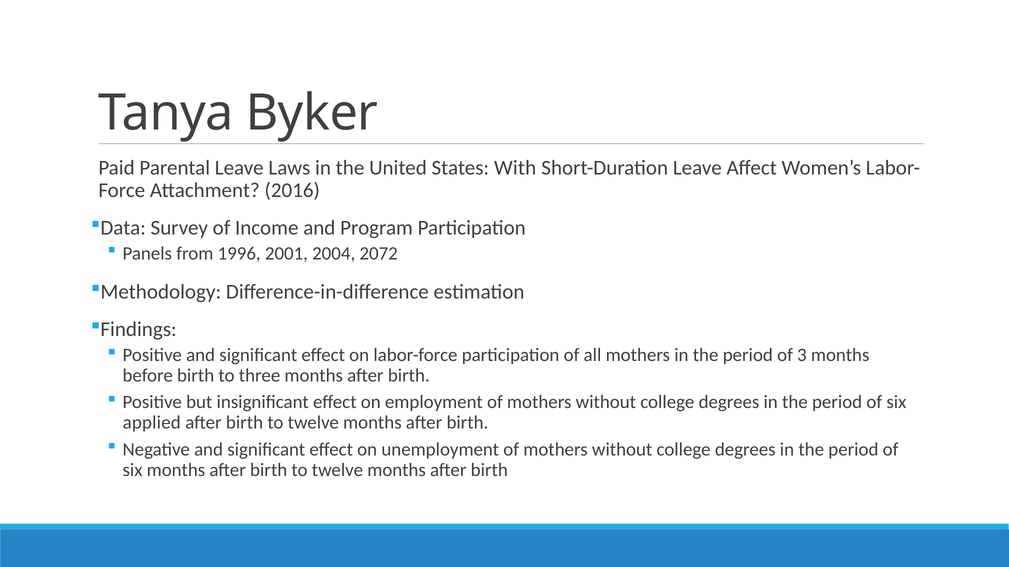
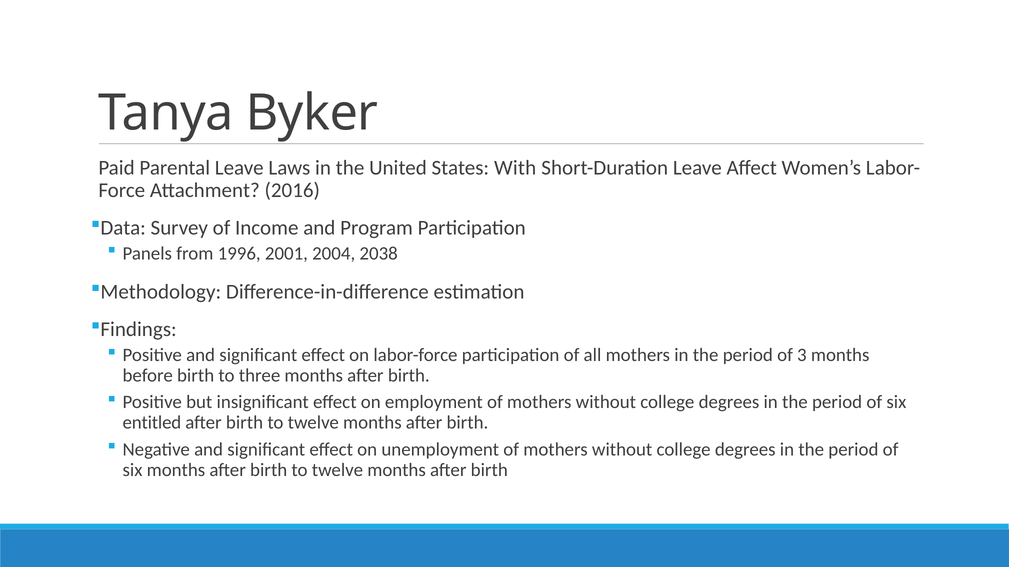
2072: 2072 -> 2038 (379, 254)
applied: applied -> entitled (152, 423)
